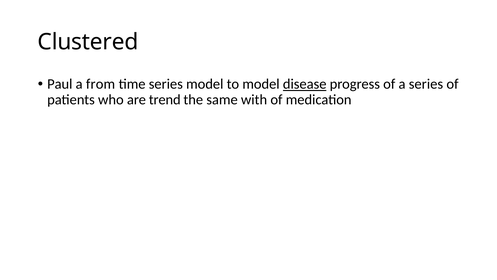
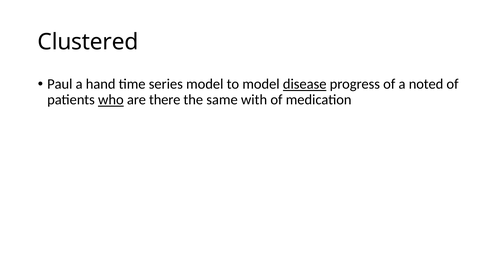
from: from -> hand (101, 84)
a series: series -> noted (426, 84)
who underline: none -> present (111, 100)
trend: trend -> there (165, 100)
